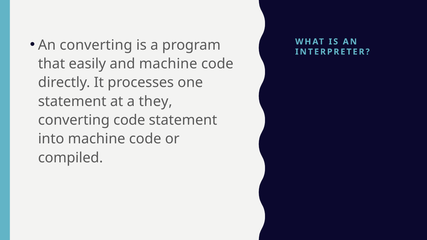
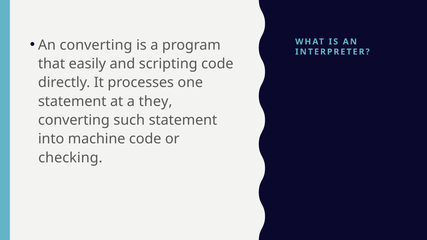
and machine: machine -> scripting (168, 64)
converting code: code -> such (129, 120)
compiled: compiled -> checking (70, 158)
